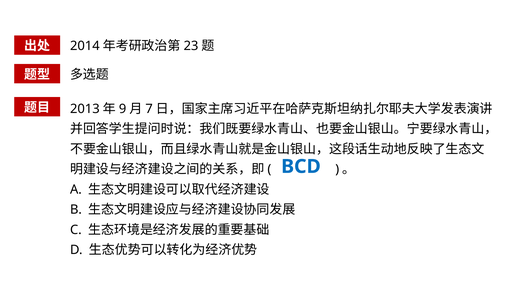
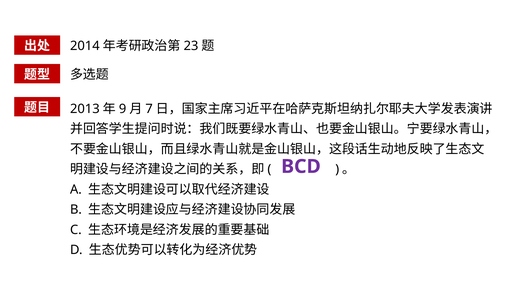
BCD colour: blue -> purple (301, 167)
